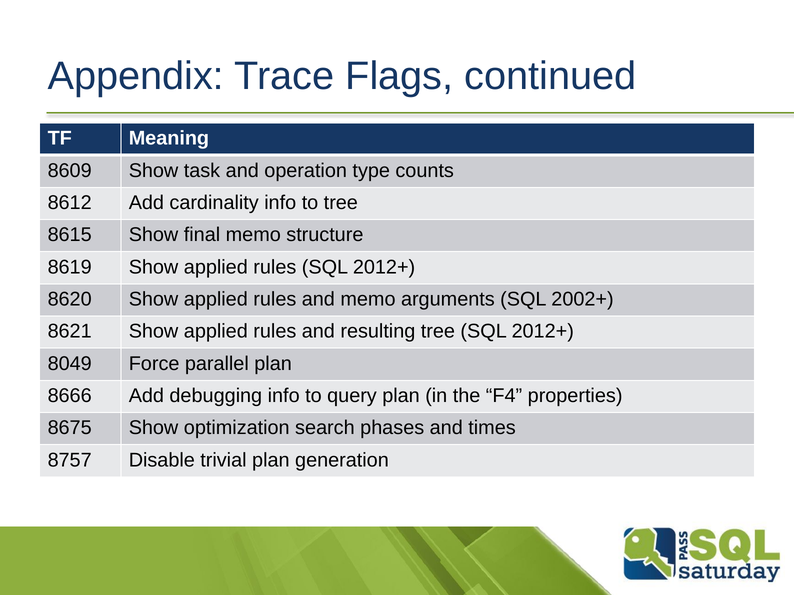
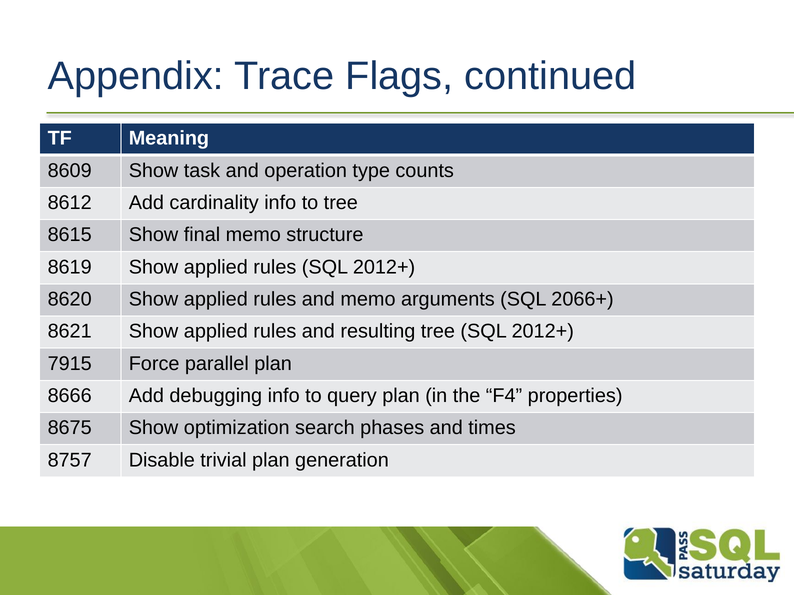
2002+: 2002+ -> 2066+ (582, 300)
8049: 8049 -> 7915 (70, 364)
